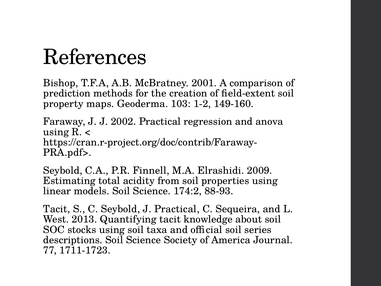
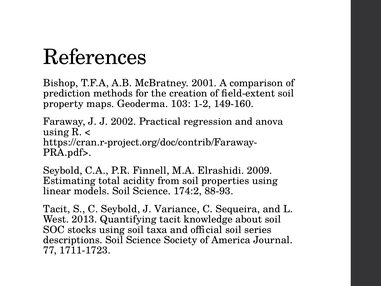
J Practical: Practical -> Variance (177, 209)
